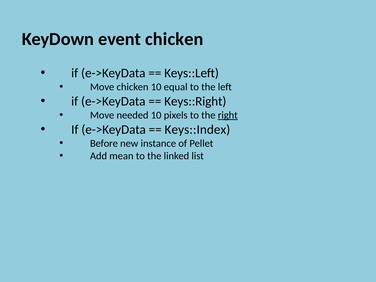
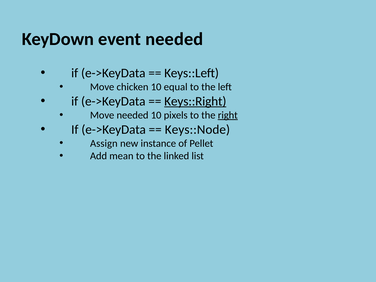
event chicken: chicken -> needed (174, 39)
Keys::Right underline: none -> present (195, 101)
Keys::Index: Keys::Index -> Keys::Node (197, 129)
Before: Before -> Assign (104, 143)
